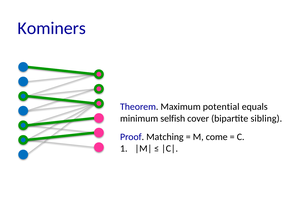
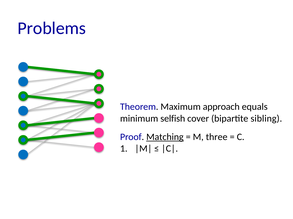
Kominers: Kominers -> Problems (52, 28)
potential: potential -> approach (221, 107)
Matching underline: none -> present (165, 137)
come: come -> three (217, 137)
